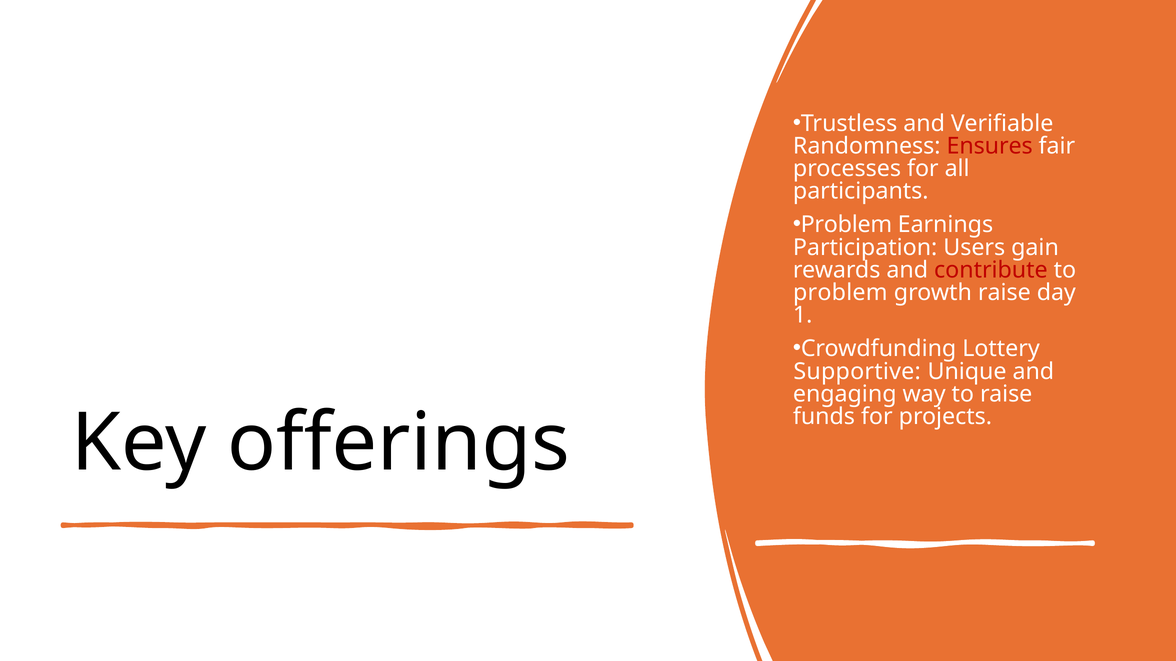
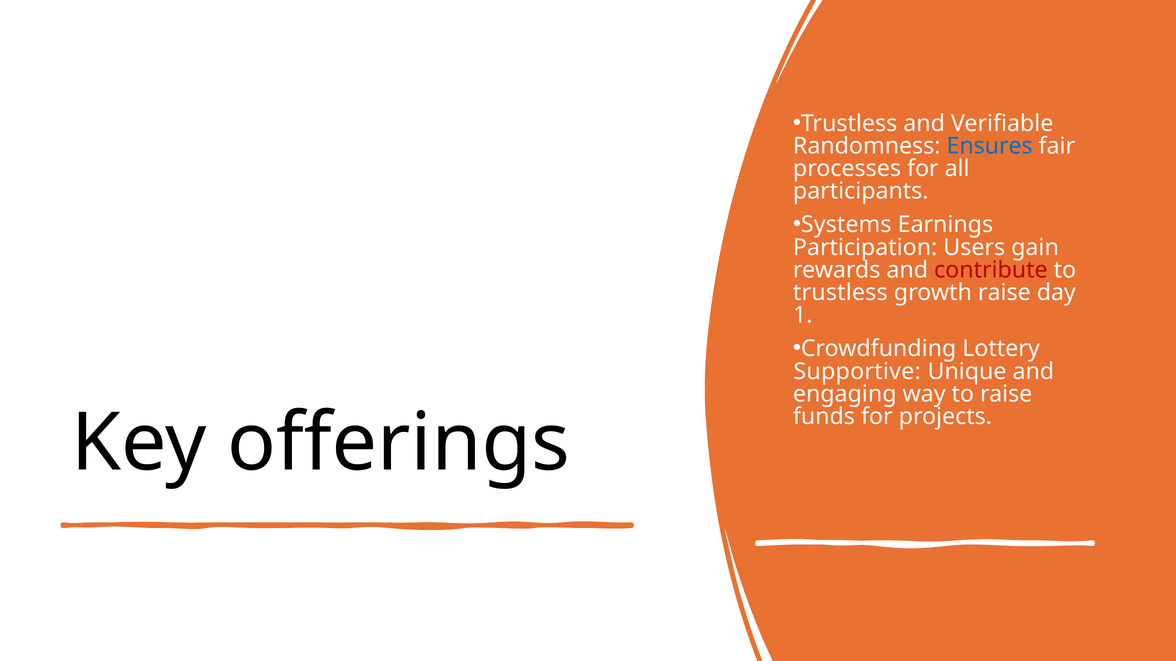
Ensures colour: red -> blue (990, 146)
Problem: Problem -> Systems (846, 225)
problem: problem -> trustless (840, 293)
